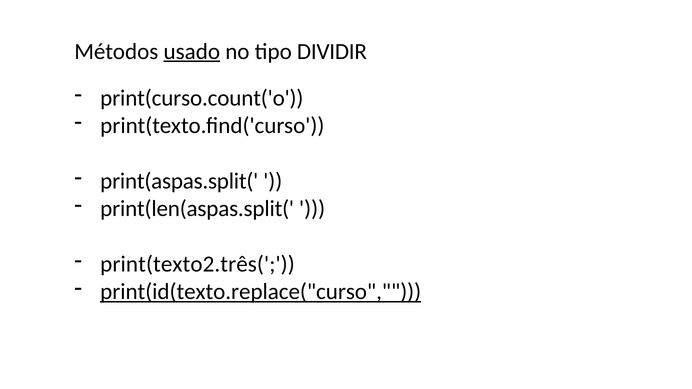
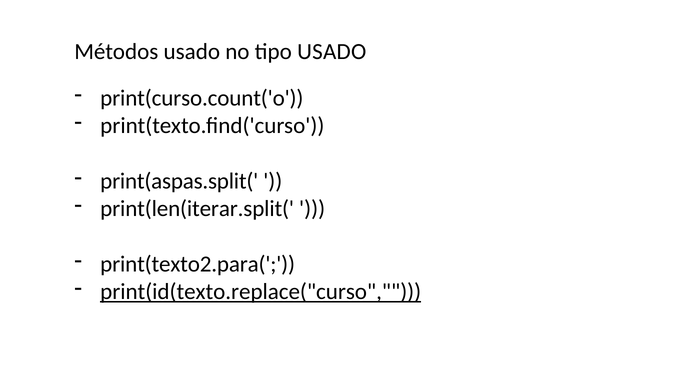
usado underline: present -> none (192, 51)
tipo DIVIDIR: DIVIDIR -> USADO (332, 51)
print(len(aspas.split(: print(len(aspas.split( -> print(len(iterar.split( (197, 209)
print(texto2.três(: print(texto2.três( -> print(texto2.para( (198, 264)
